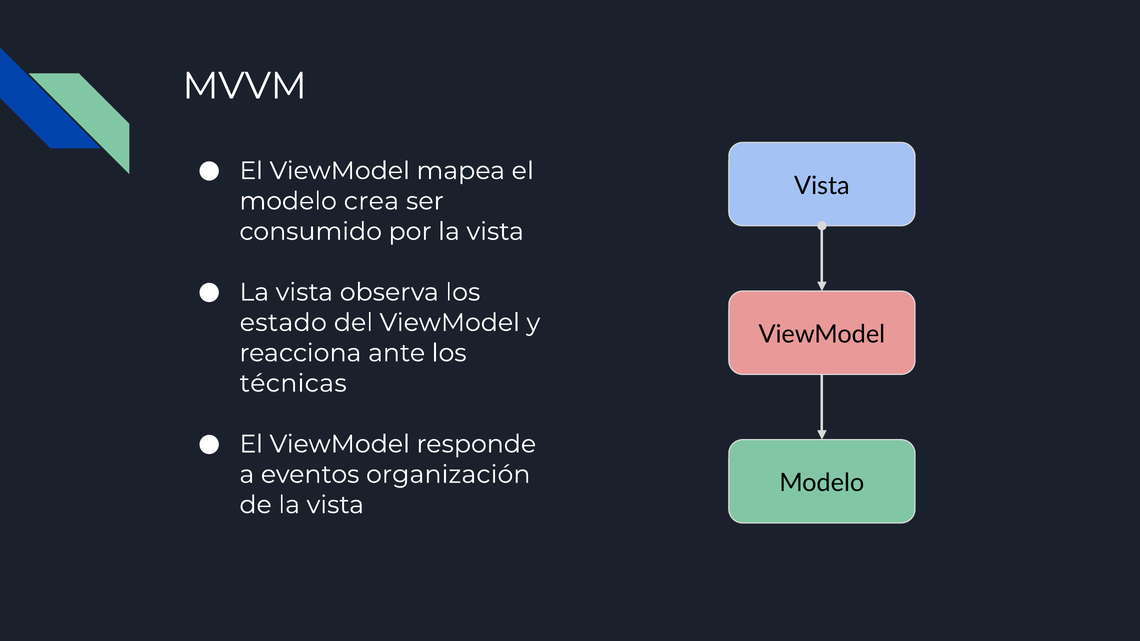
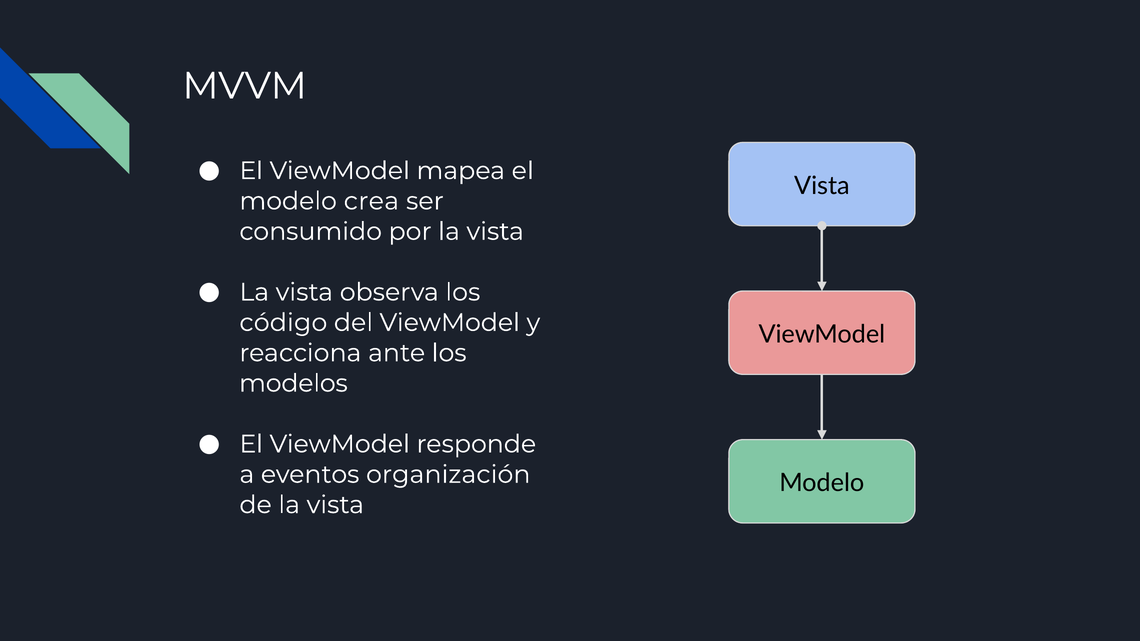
estado: estado -> código (283, 323)
técnicas: técnicas -> modelos (293, 384)
